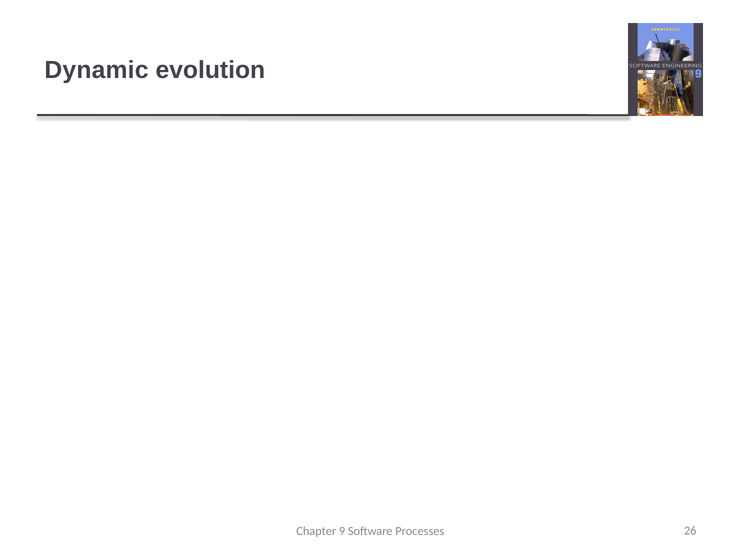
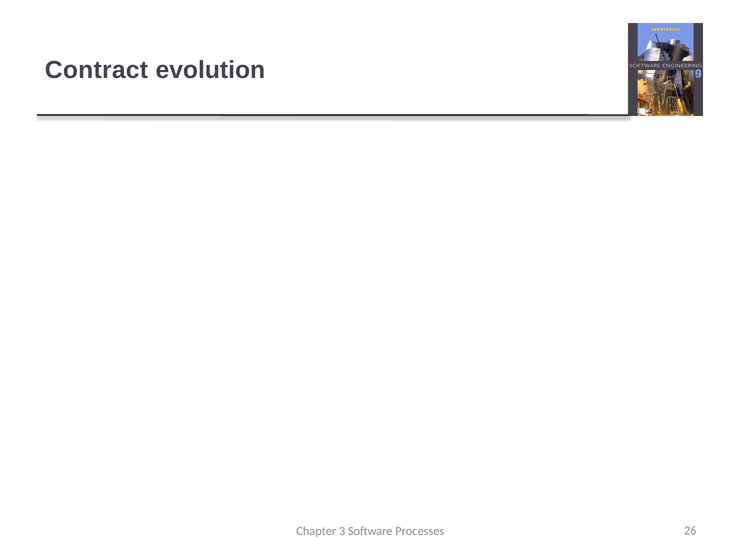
Dynamic: Dynamic -> Contract (96, 70)
9: 9 -> 3 (342, 531)
